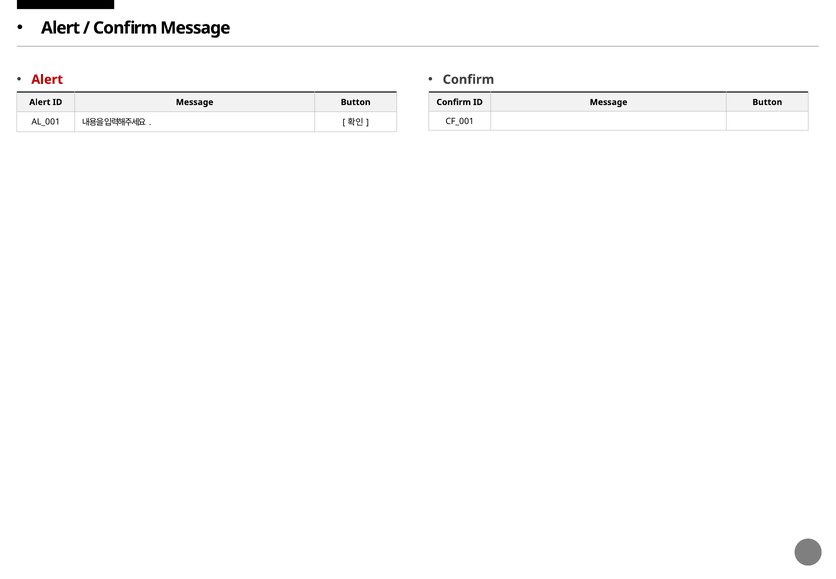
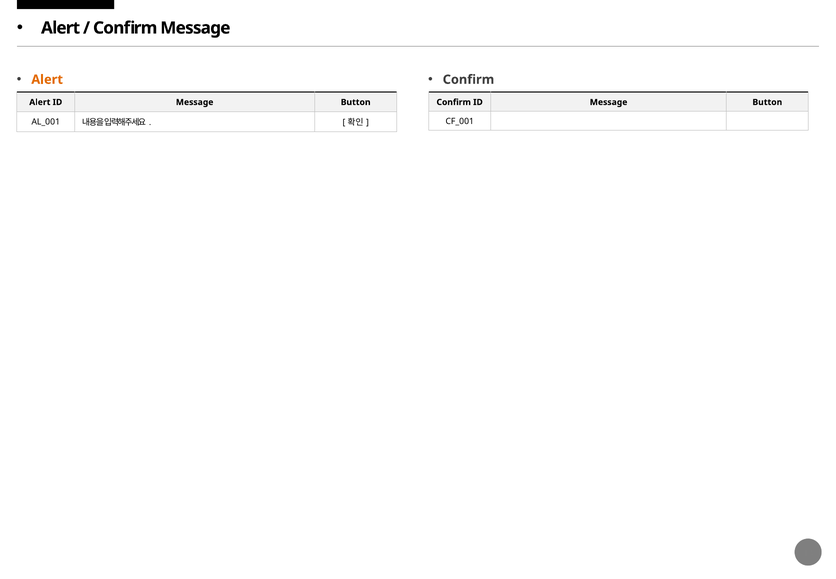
Alert colour: red -> orange (47, 80)
